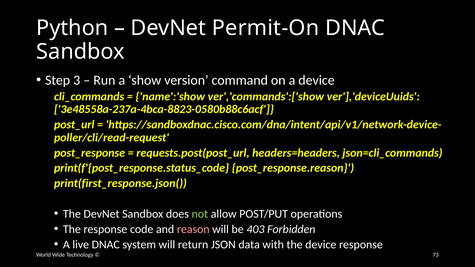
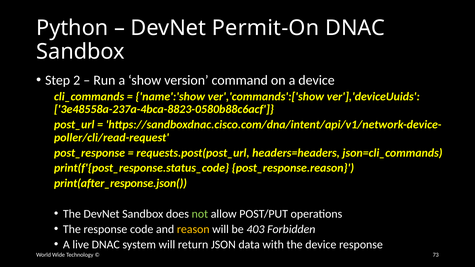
3: 3 -> 2 (77, 80)
print(first_response.json(: print(first_response.json( -> print(after_response.json( (120, 183)
reason colour: pink -> yellow (193, 229)
